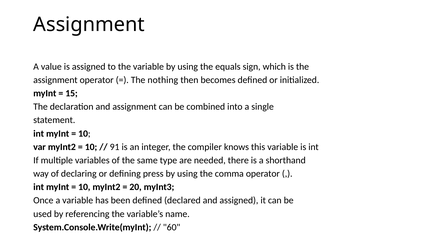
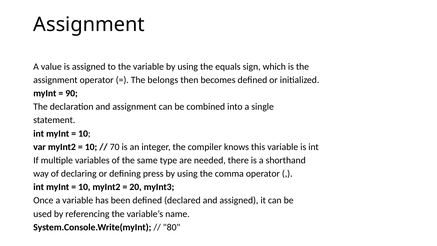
nothing: nothing -> belongs (163, 80)
15: 15 -> 90 (72, 93)
91: 91 -> 70 (115, 147)
60: 60 -> 80 (172, 227)
